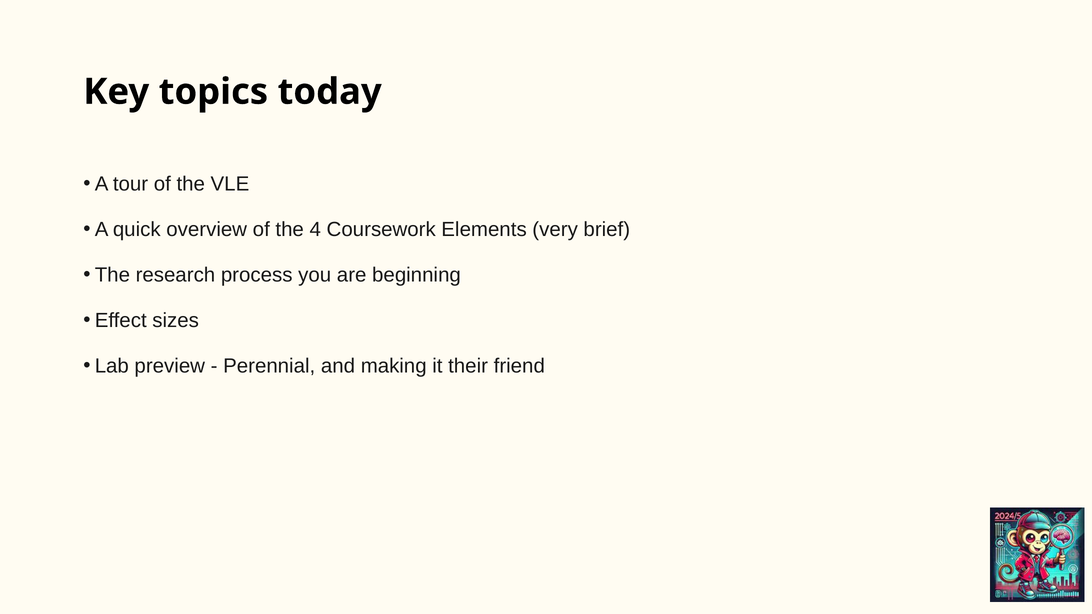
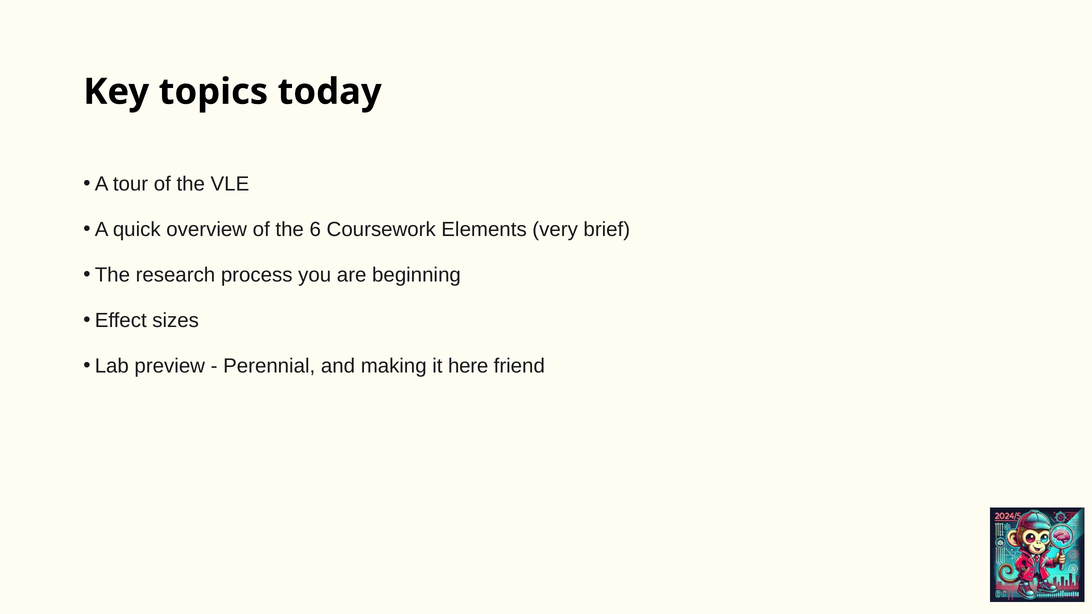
4: 4 -> 6 (315, 230)
their: their -> here (468, 366)
